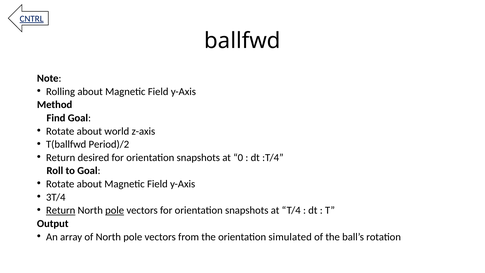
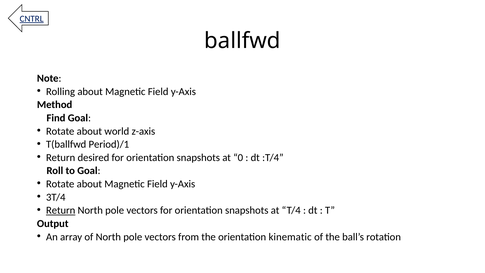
Period)/2: Period)/2 -> Period)/1 (109, 144)
pole underline: present -> none (115, 210)
simulated: simulated -> kinematic (290, 237)
